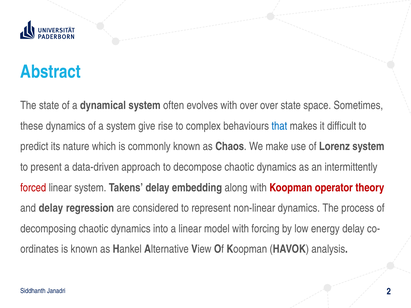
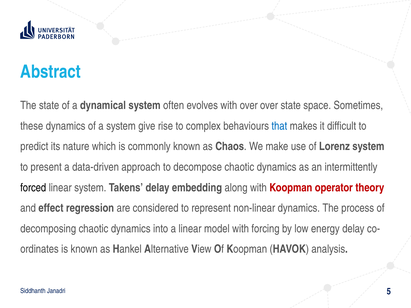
forced colour: red -> black (33, 188)
and delay: delay -> effect (51, 208)
2: 2 -> 5 (389, 292)
